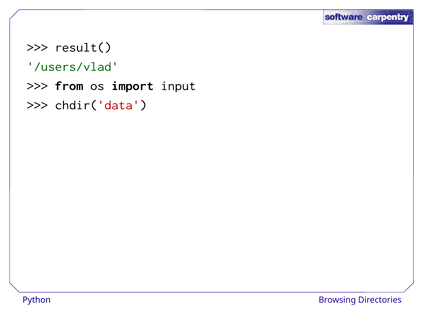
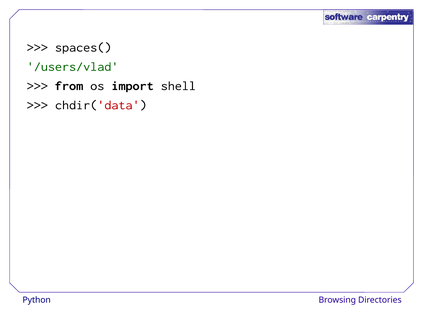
result(: result( -> spaces( (83, 47)
input: input -> shell (178, 86)
